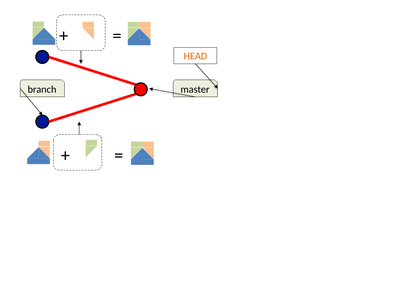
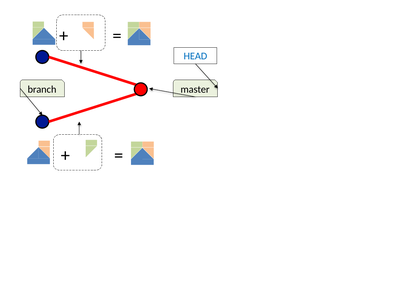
HEAD colour: orange -> blue (195, 56)
